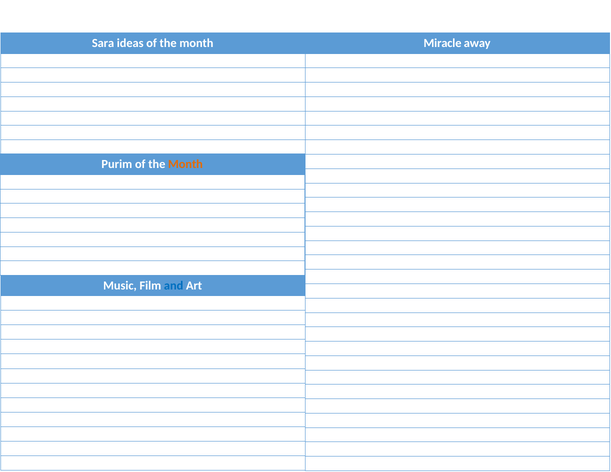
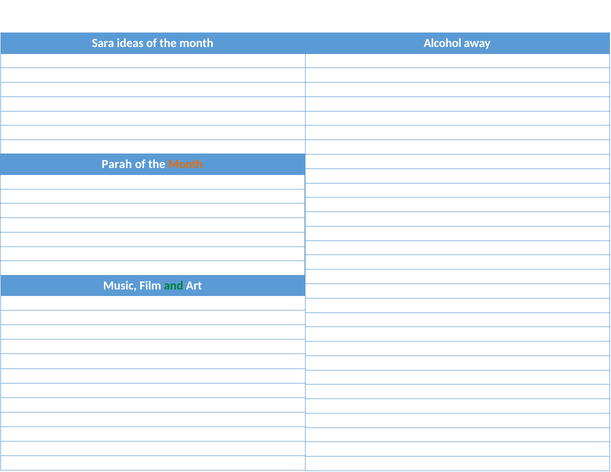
Miracle: Miracle -> Alcohol (443, 43)
Purim: Purim -> Parah (117, 164)
and colour: blue -> green (174, 286)
